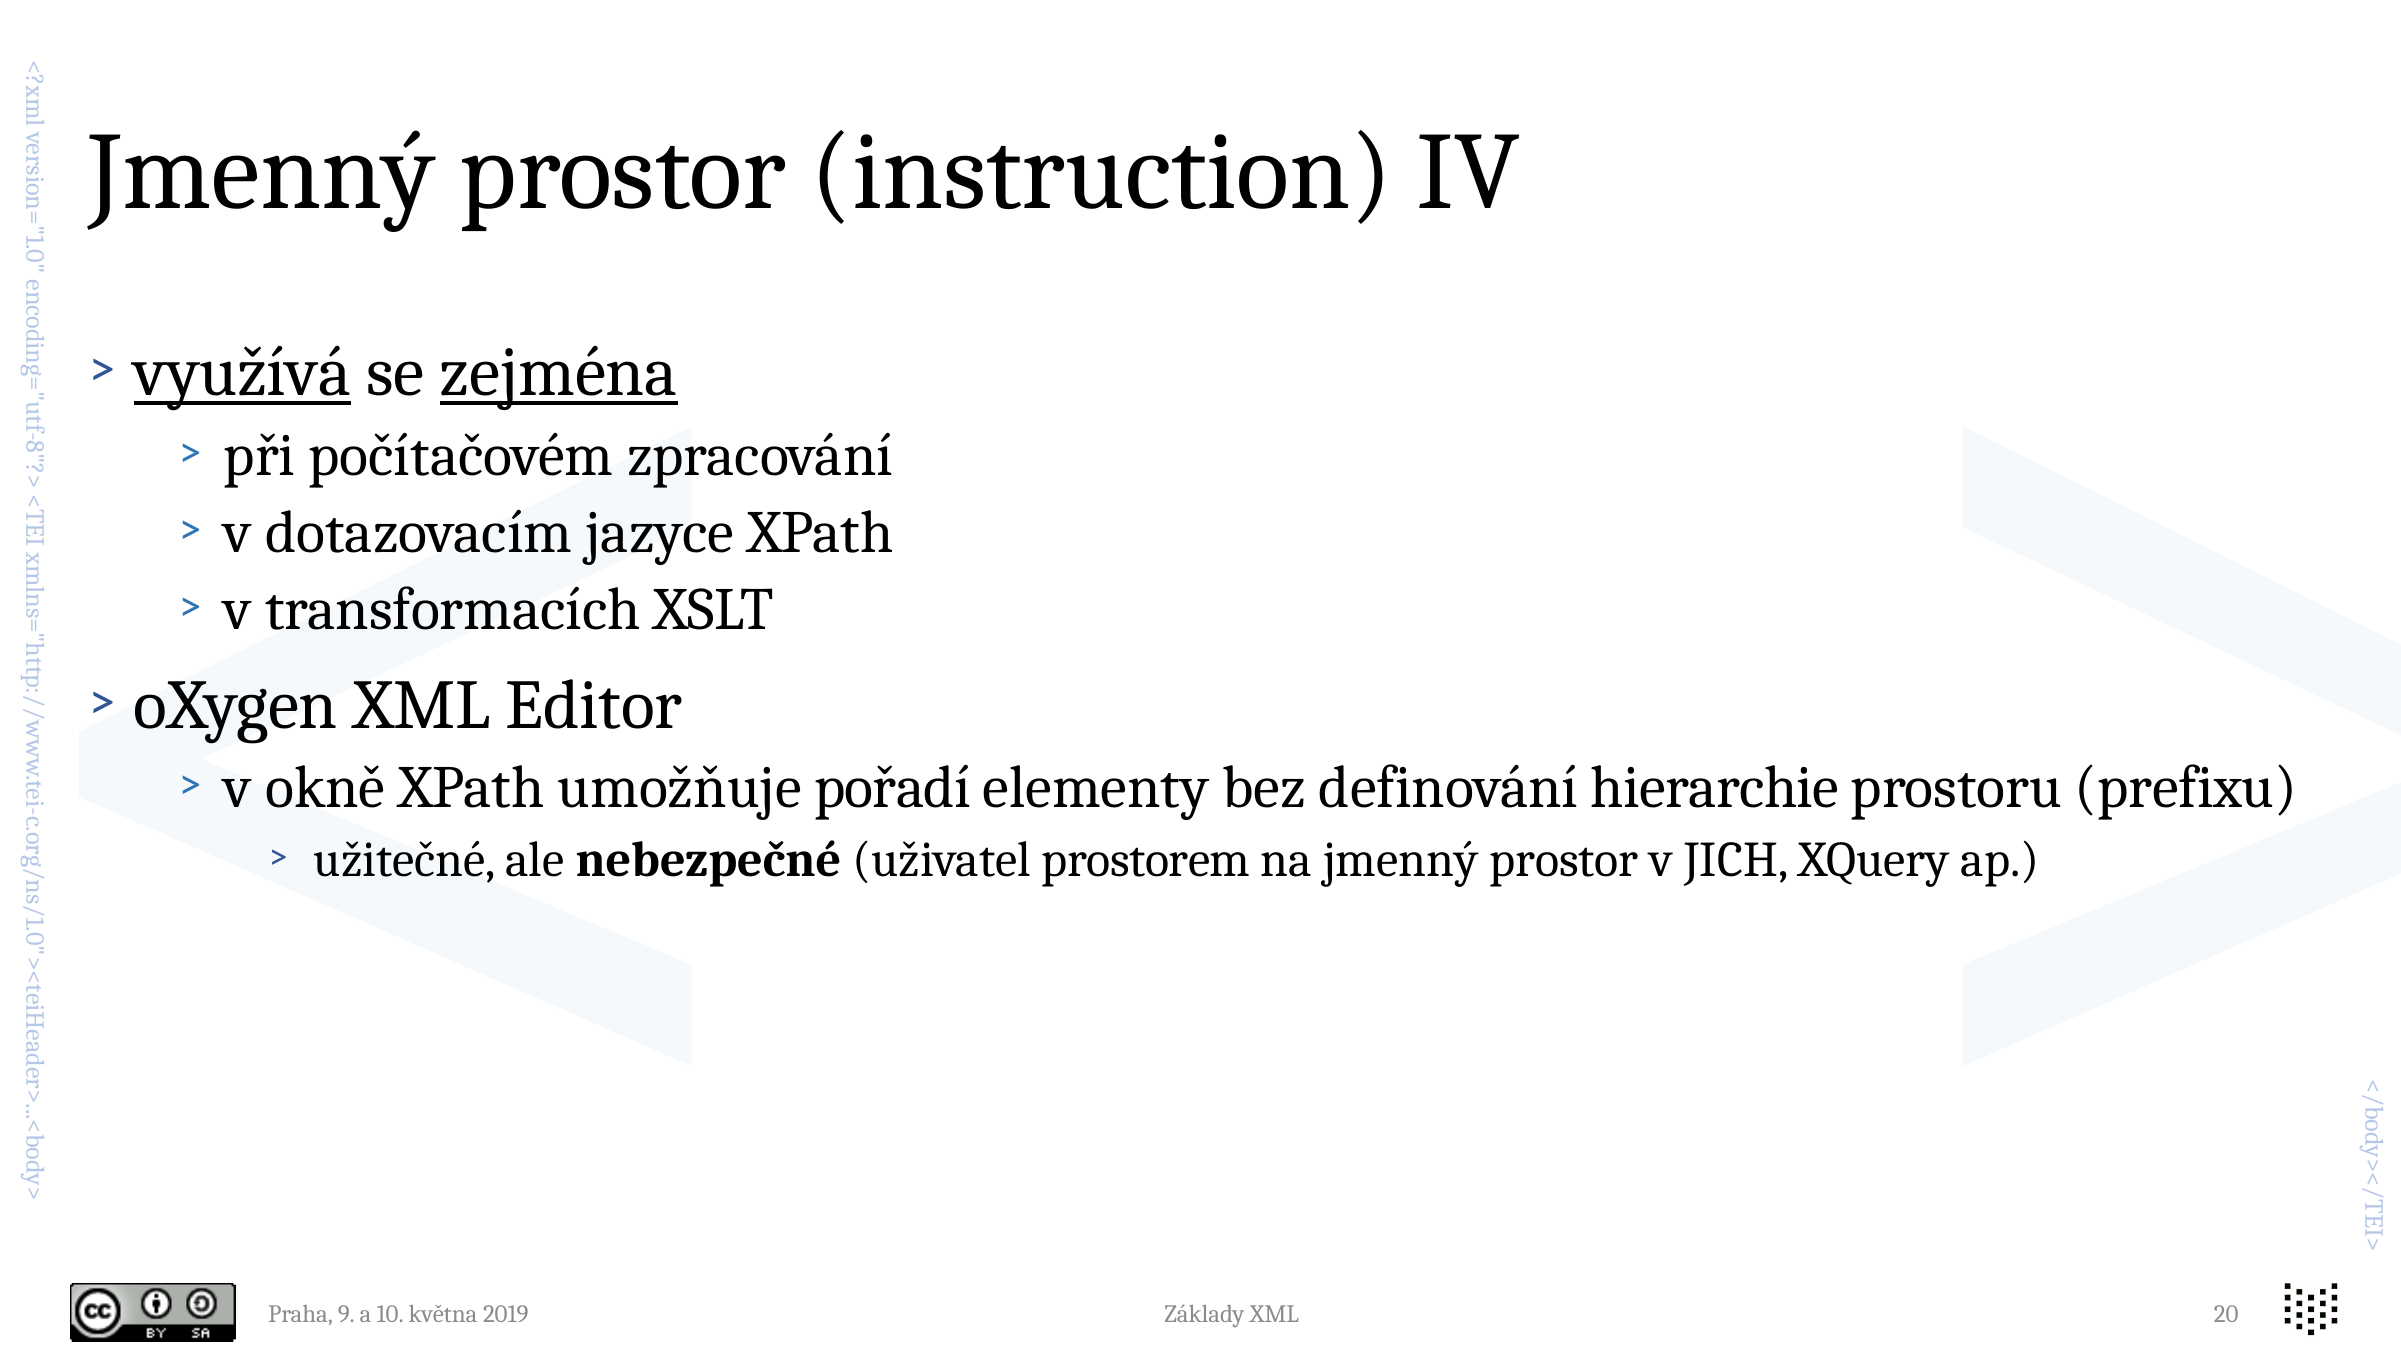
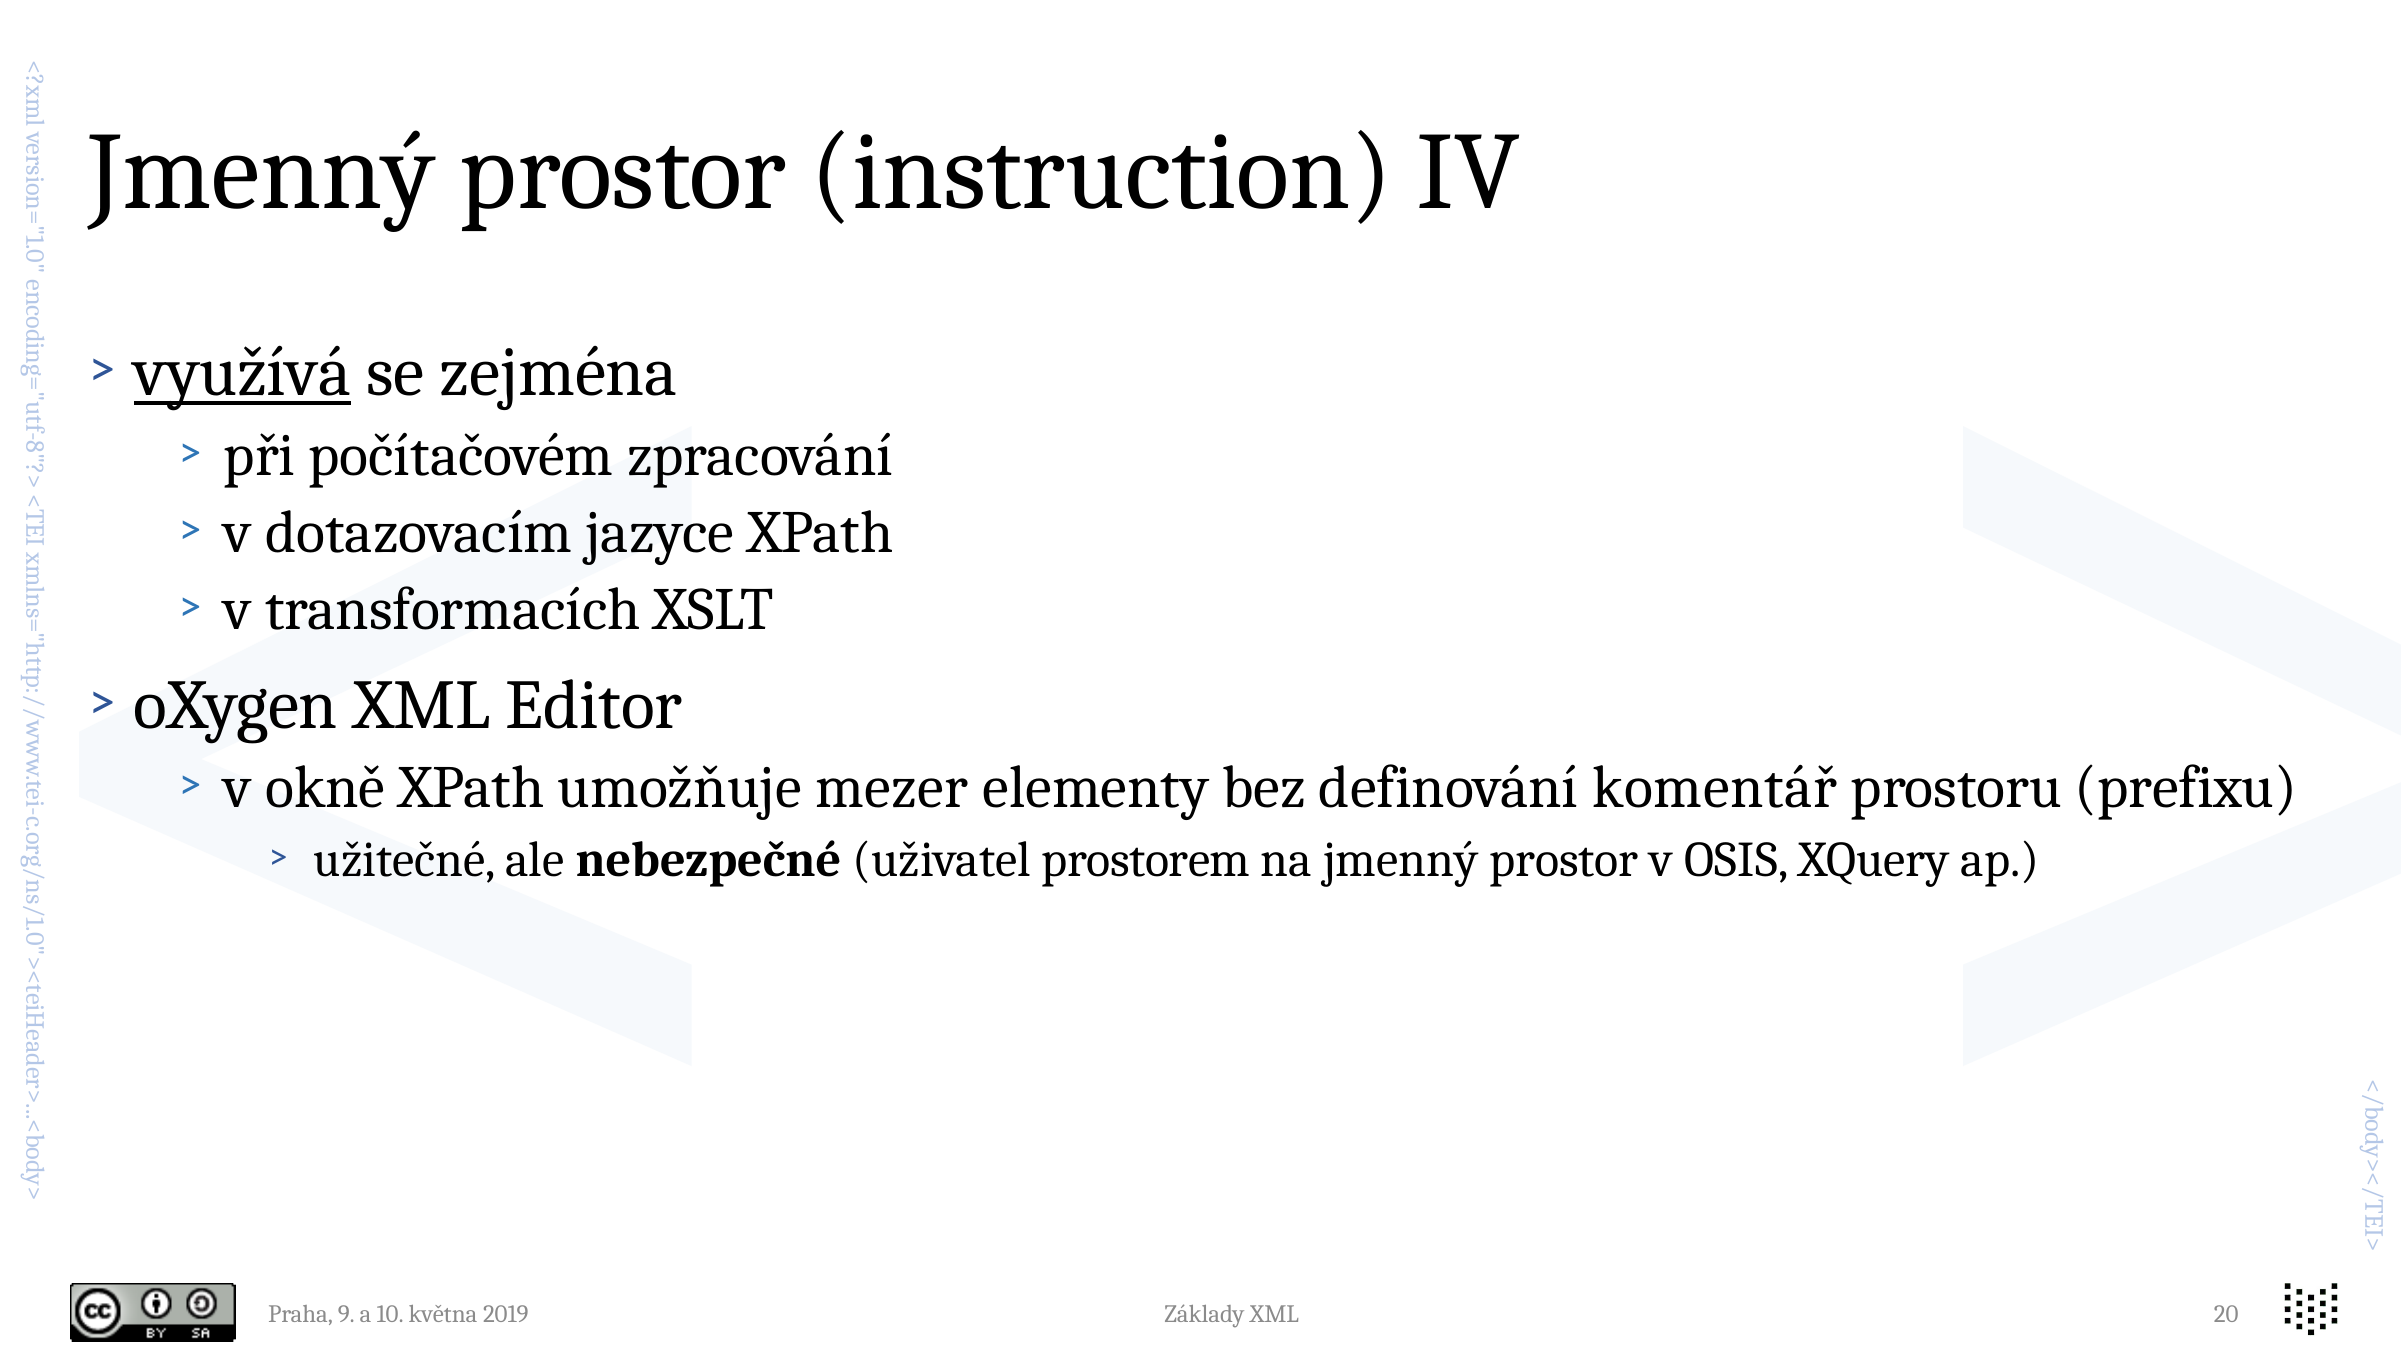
zejména underline: present -> none (559, 372)
pořadí: pořadí -> mezer (892, 788)
hierarchie: hierarchie -> komentář (1714, 788)
JICH: JICH -> OSIS (1736, 860)
